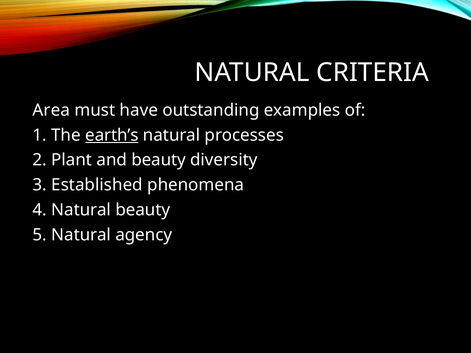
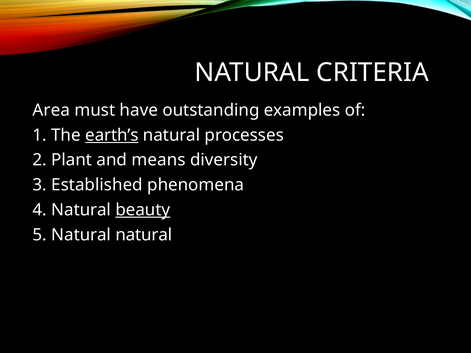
and beauty: beauty -> means (159, 160)
beauty underline: none -> present (143, 210)
Natural agency: agency -> natural (144, 235)
